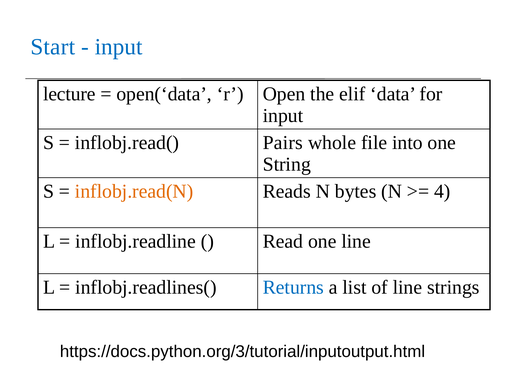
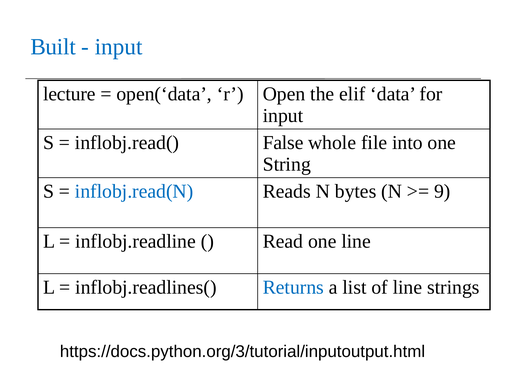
Start: Start -> Built (53, 47)
Pairs: Pairs -> False (283, 143)
inflobj.read(N colour: orange -> blue (134, 191)
4: 4 -> 9 (442, 191)
